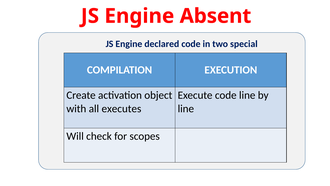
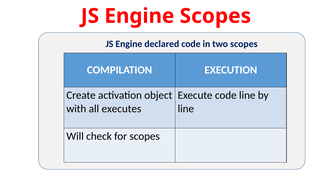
Engine Absent: Absent -> Scopes (215, 16)
two special: special -> scopes (244, 44)
